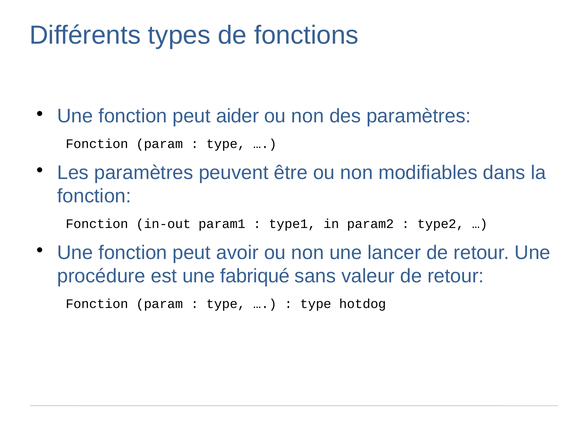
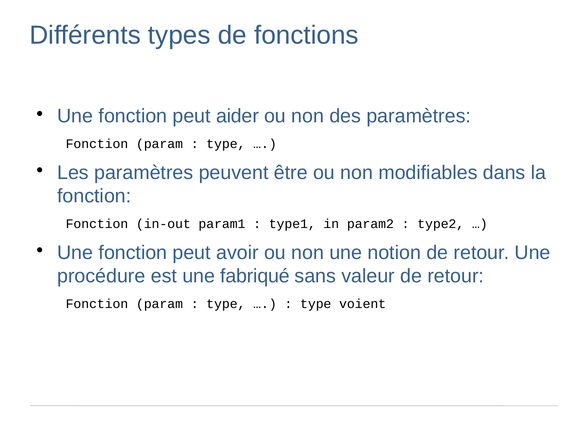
lancer: lancer -> notion (394, 253)
hotdog: hotdog -> voient (363, 304)
